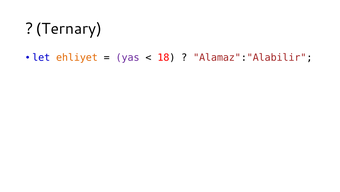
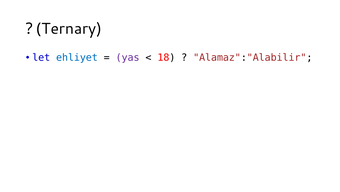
ehliyet colour: orange -> blue (77, 57)
